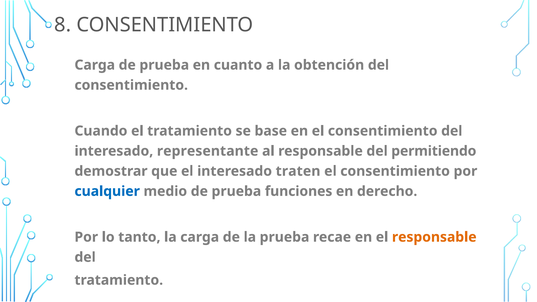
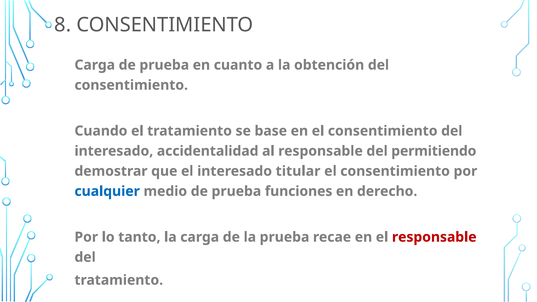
representante: representante -> accidentalidad (208, 151)
traten: traten -> titular (298, 171)
responsable colour: orange -> red (434, 237)
